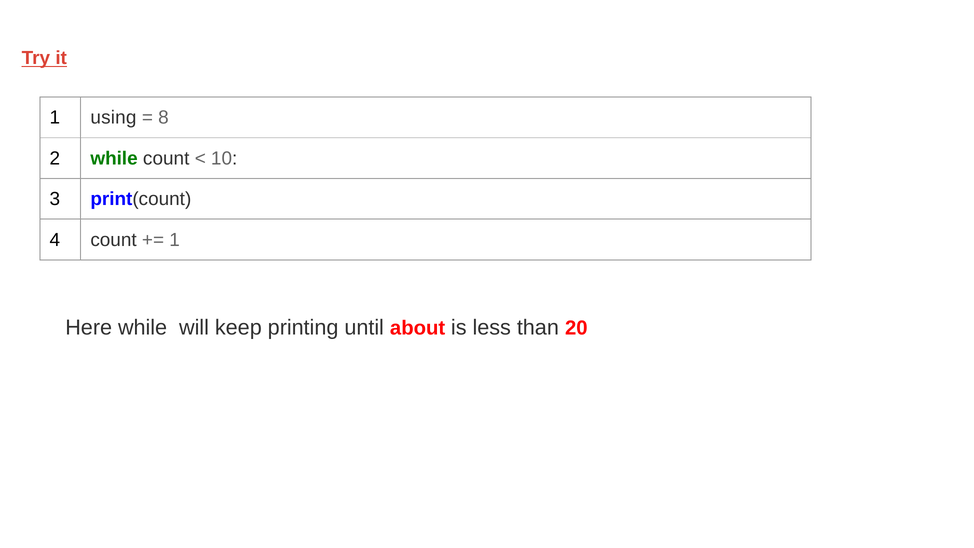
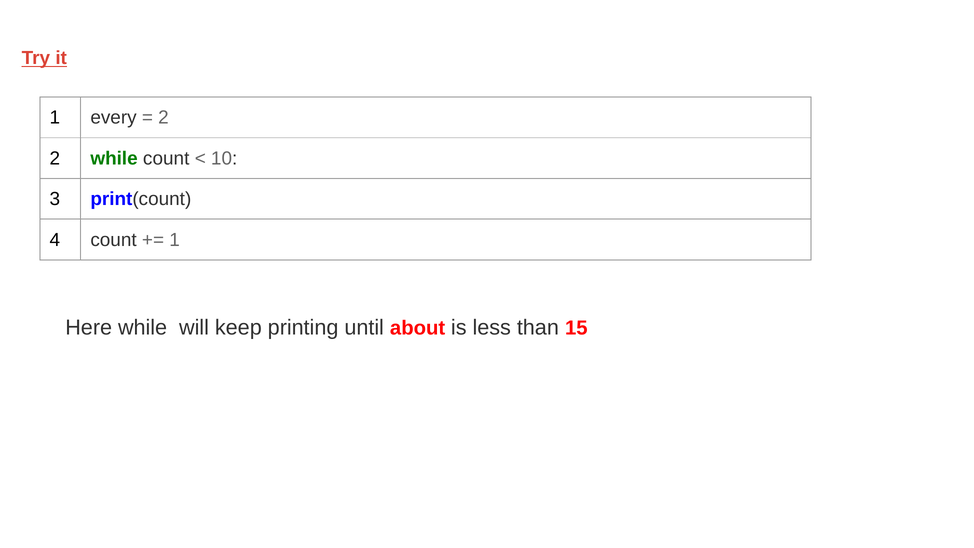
using: using -> every (114, 118)
8: 8 -> 2 (163, 118)
20: 20 -> 15 (576, 328)
